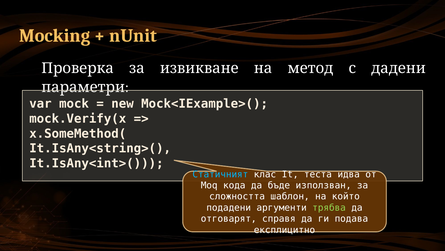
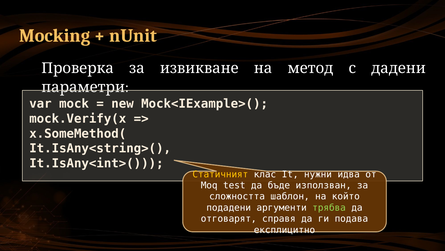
Статичният colour: light blue -> yellow (220, 174)
теста: теста -> нужни (318, 174)
кода: кода -> test (234, 185)
